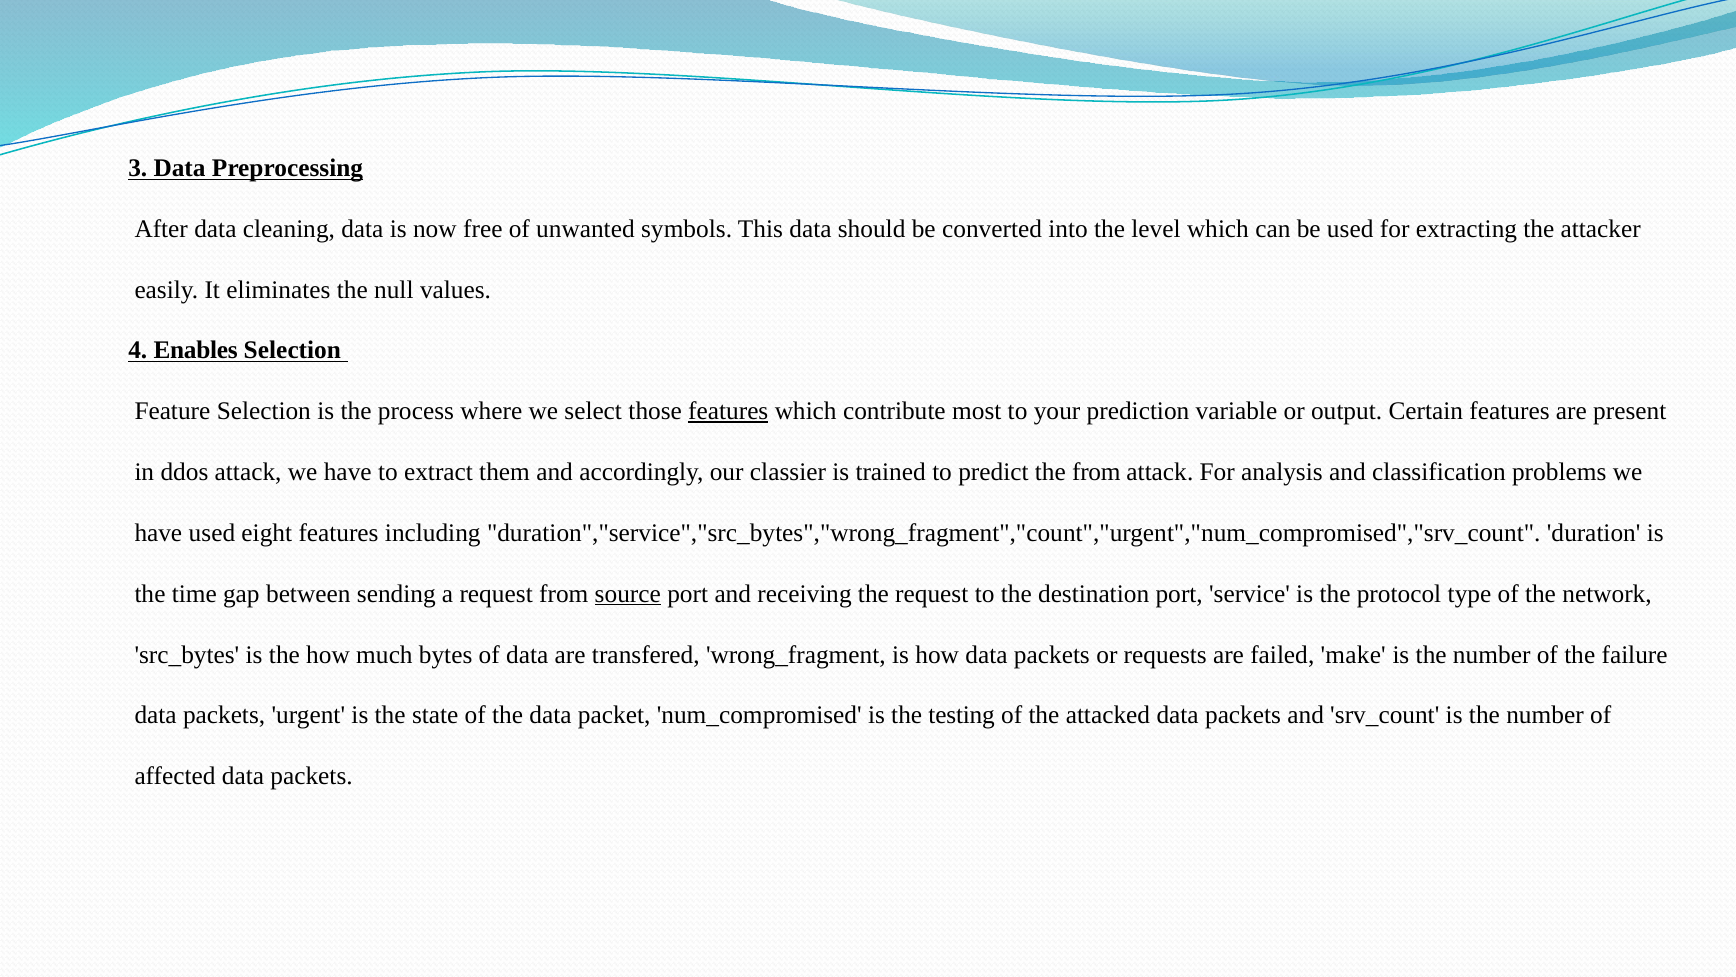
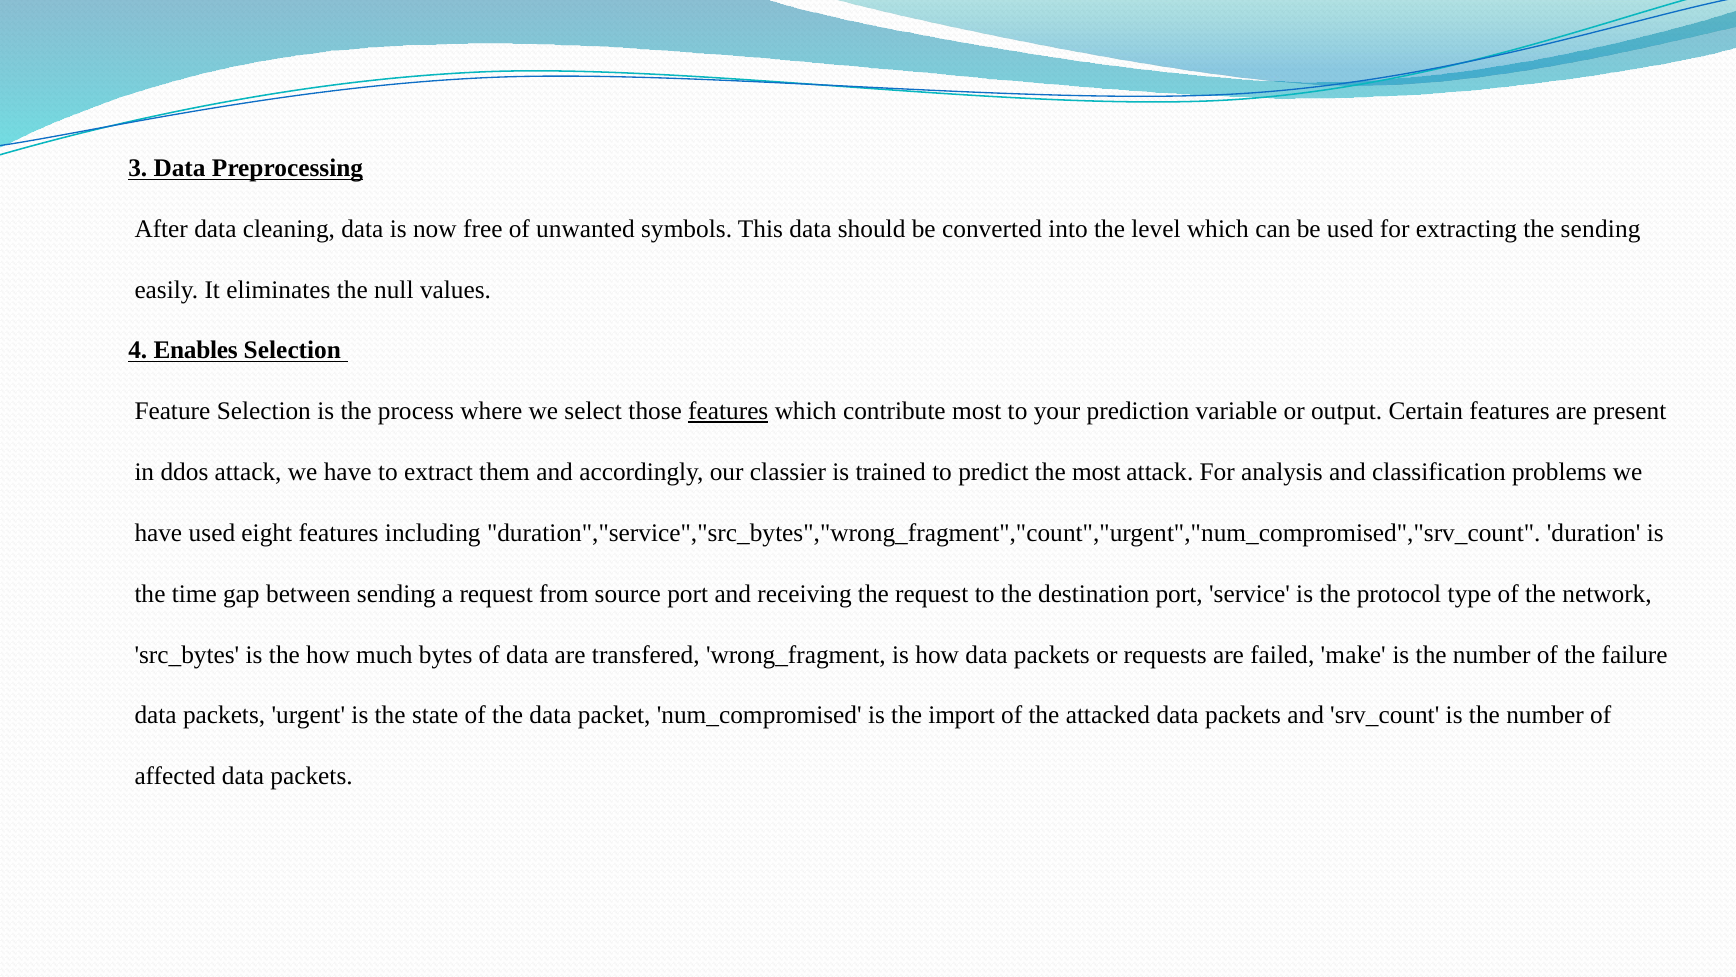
the attacker: attacker -> sending (1601, 229)
the from: from -> most (1096, 472)
source underline: present -> none (628, 594)
testing: testing -> import (962, 715)
